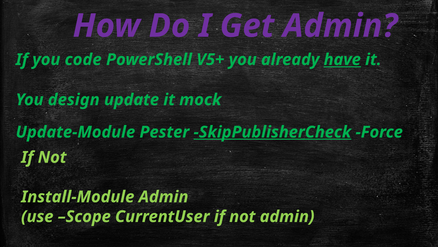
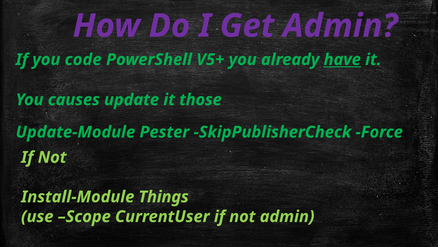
design: design -> causes (74, 100)
mock: mock -> those (200, 100)
SkipPublisherCheck underline: present -> none (272, 132)
Install-Module Admin: Admin -> Things (164, 196)
